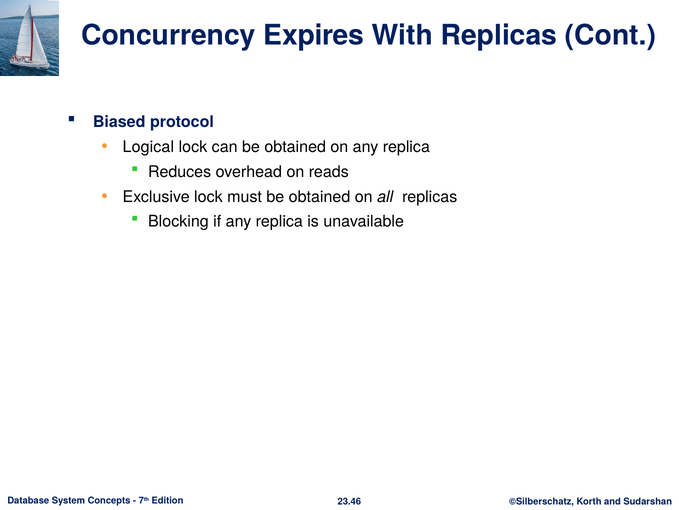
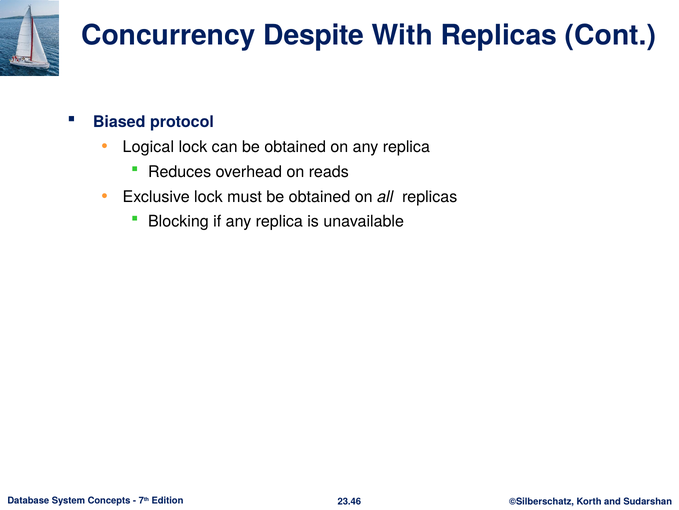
Expires: Expires -> Despite (314, 36)
